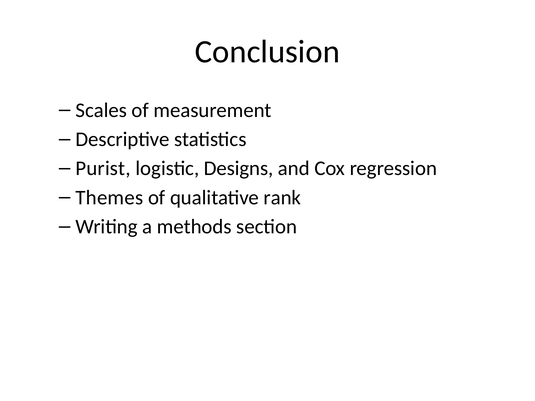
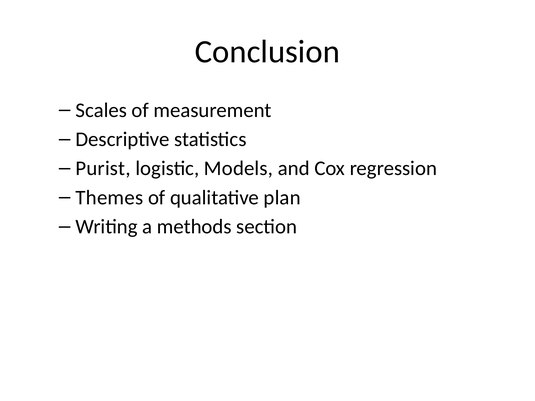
Designs: Designs -> Models (238, 169)
rank: rank -> plan (282, 198)
